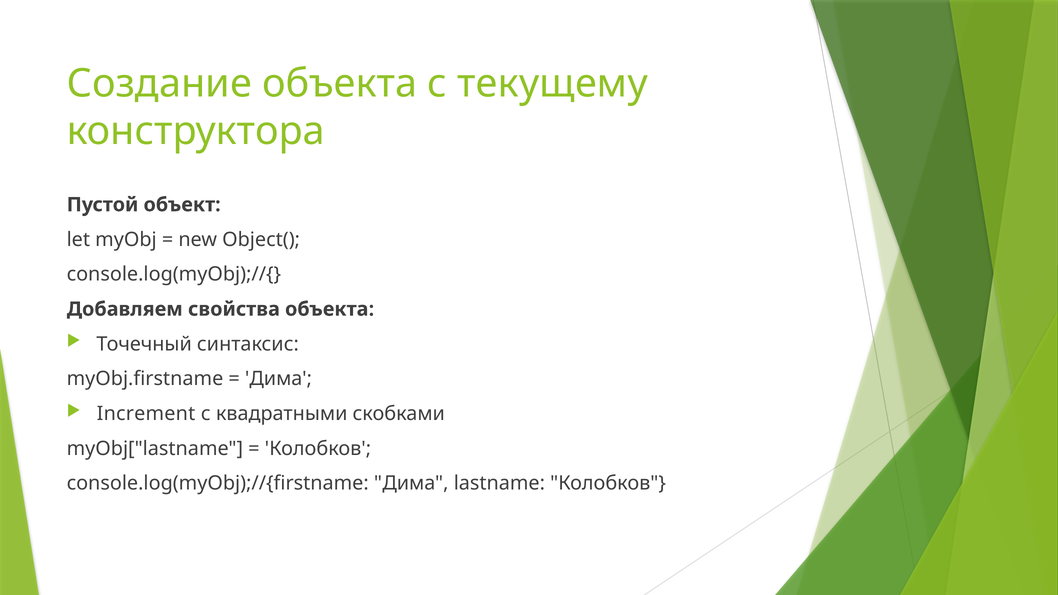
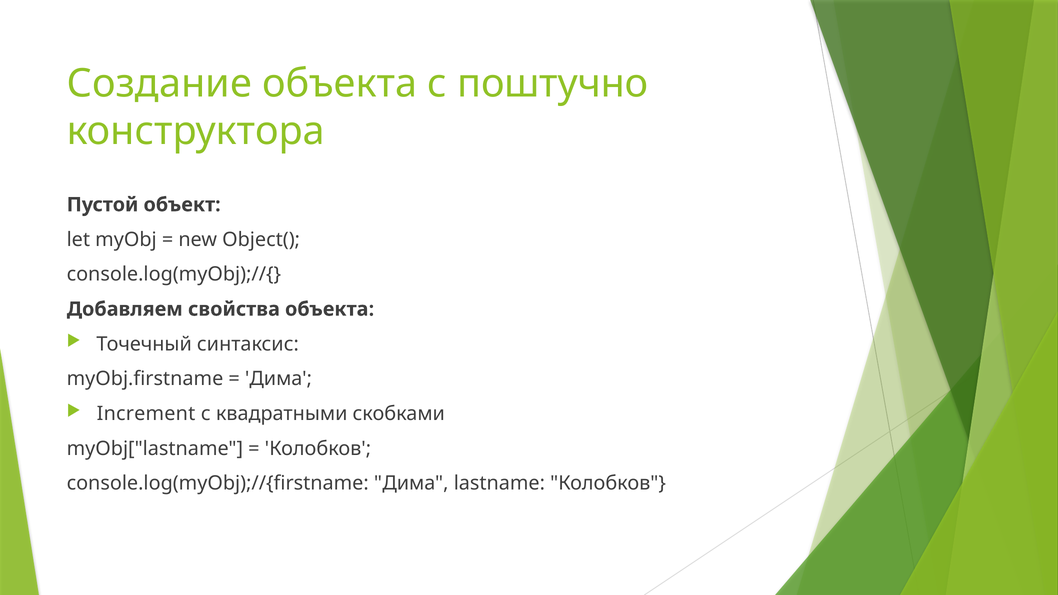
текущему: текущему -> поштучно (553, 83)
